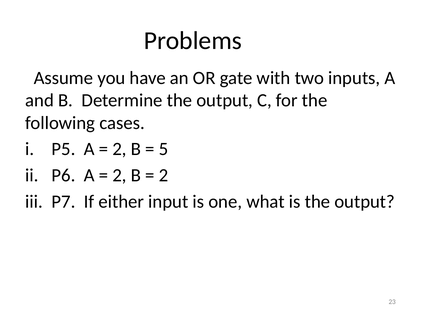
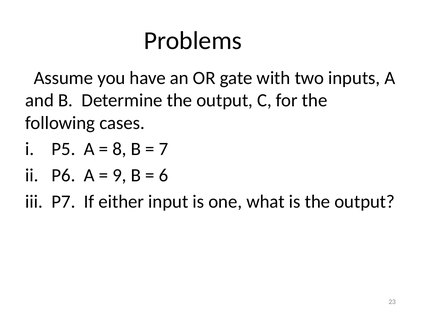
2: 2 -> 8 (120, 149)
5: 5 -> 7 (164, 149)
2: 2 -> 9 (120, 175)
2: 2 -> 6 (164, 175)
